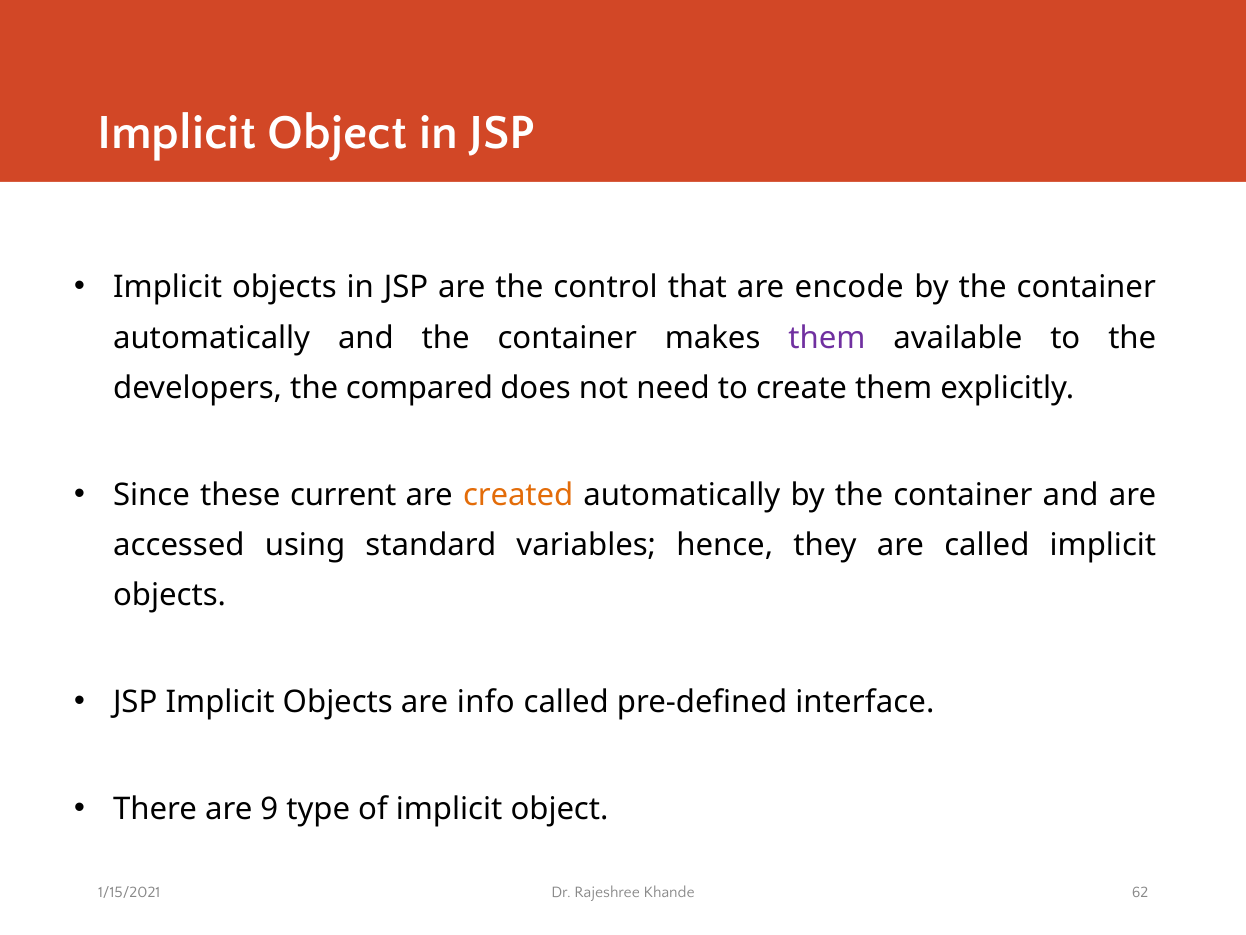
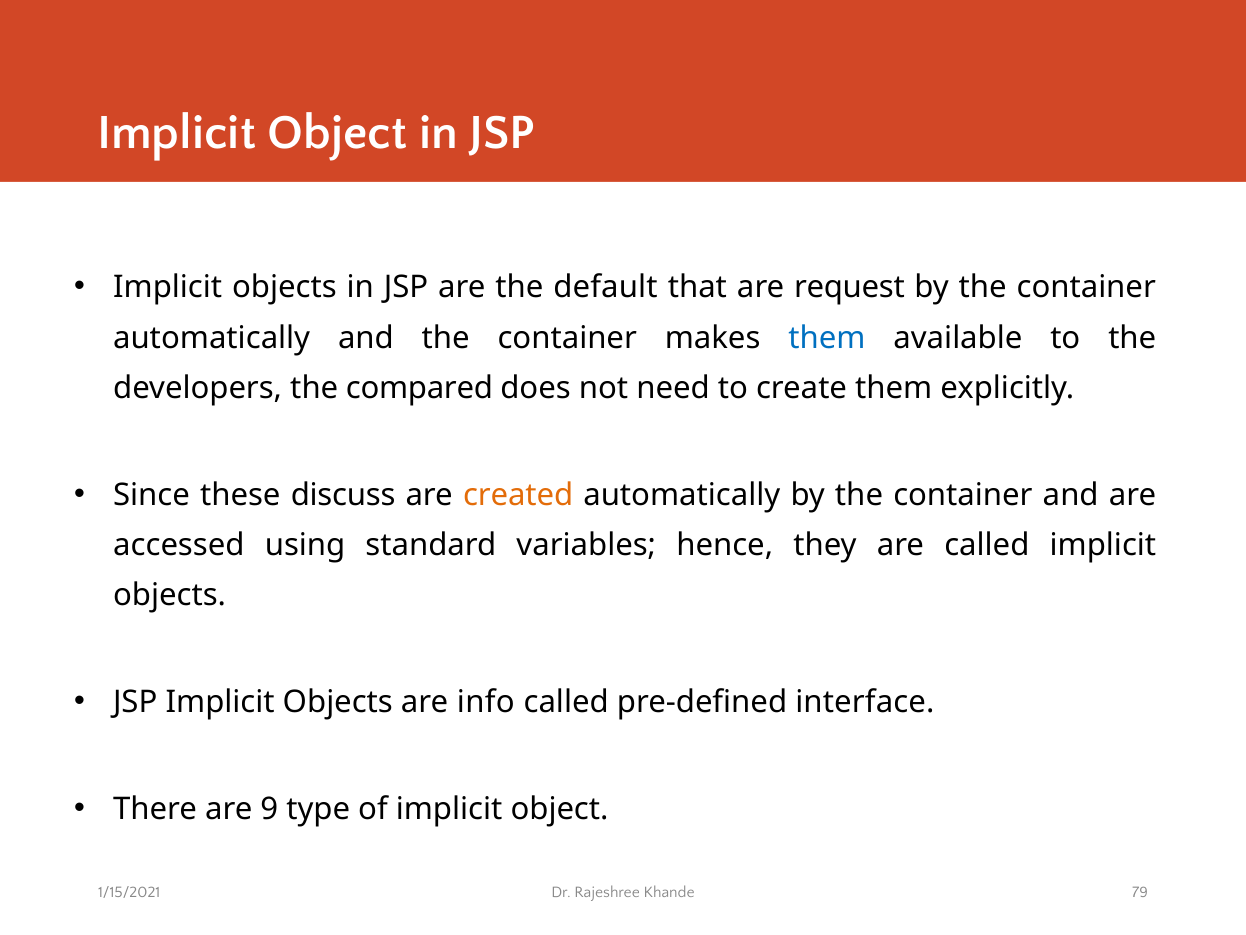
control: control -> default (605, 287)
encode: encode -> request (849, 287)
them colour: purple -> blue (827, 338)
current: current -> discuss (343, 494)
62: 62 -> 79 (1140, 892)
